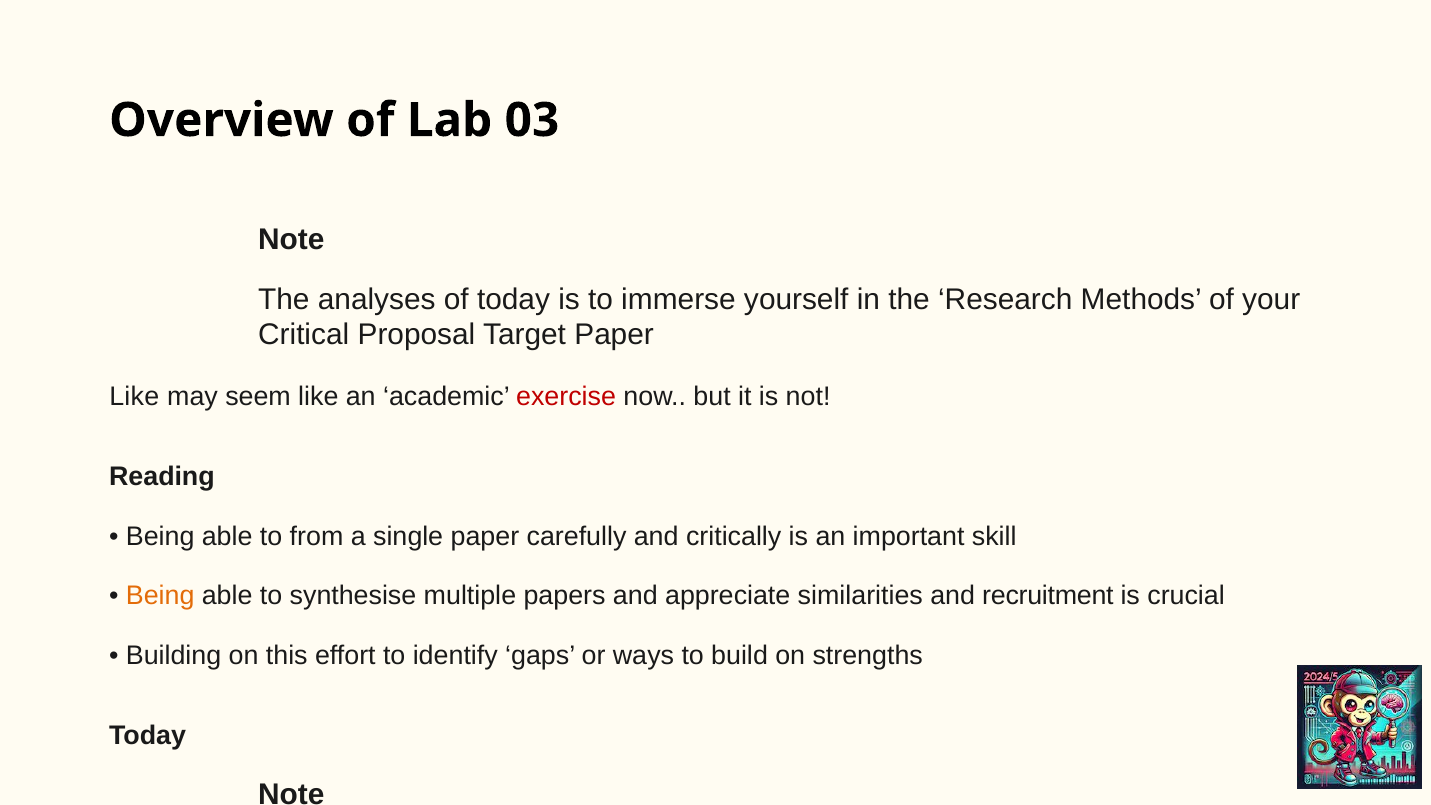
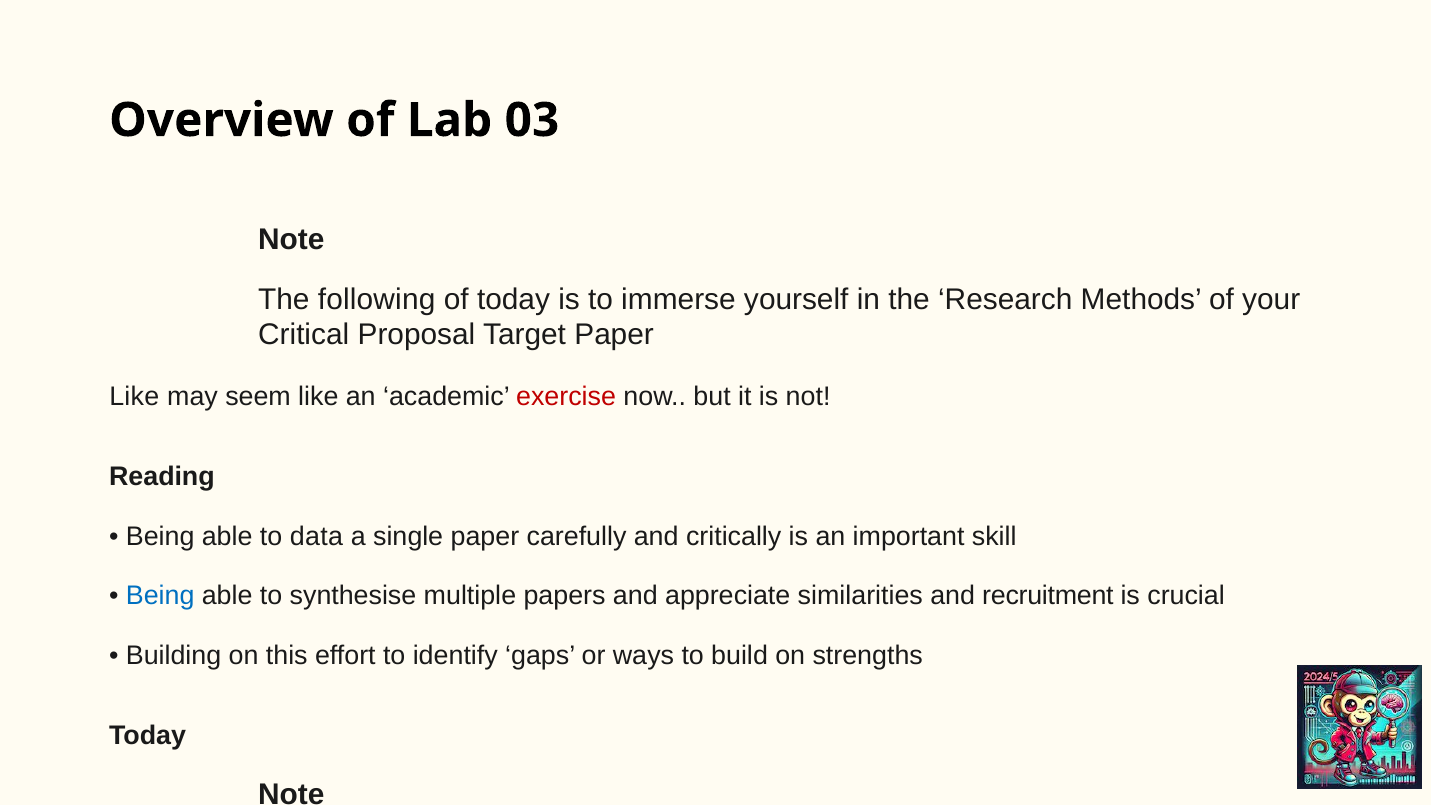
analyses: analyses -> following (377, 299)
to from: from -> data (316, 536)
Being colour: orange -> blue (160, 596)
